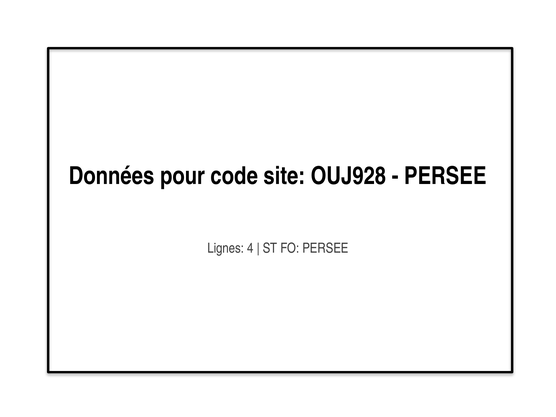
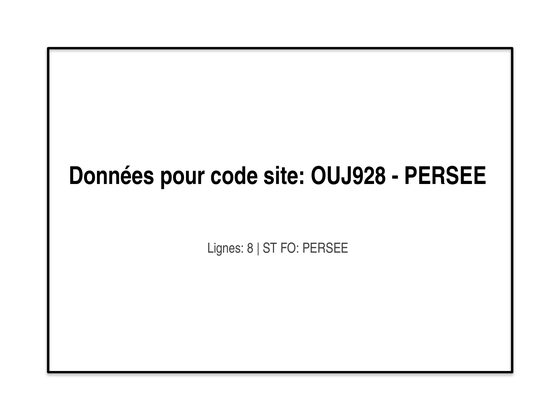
4: 4 -> 8 (250, 248)
